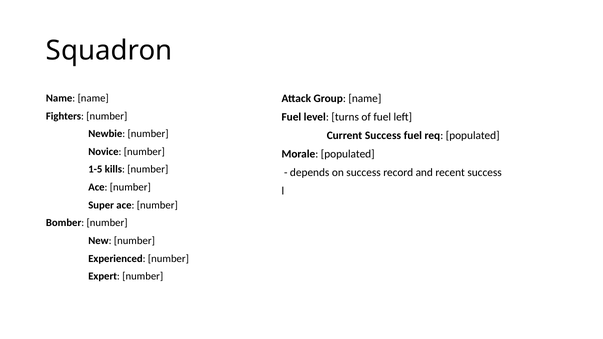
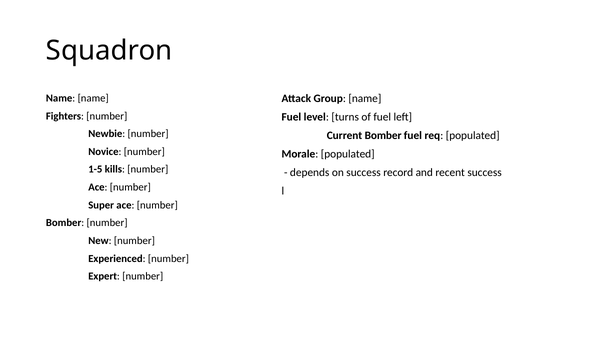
Current Success: Success -> Bomber (383, 136)
